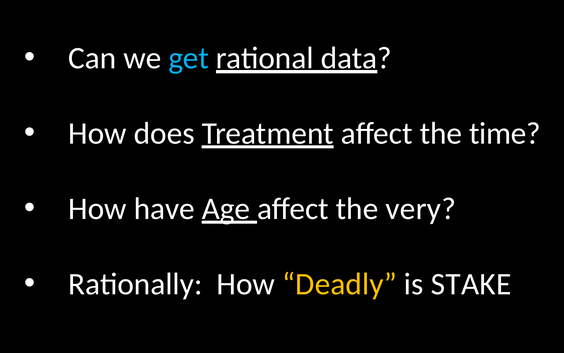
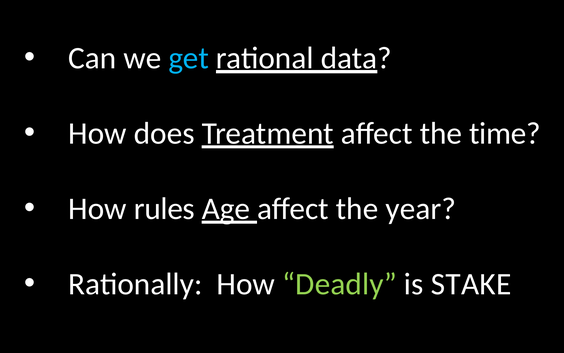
have: have -> rules (164, 209)
very: very -> year (421, 209)
Deadly colour: yellow -> light green (339, 284)
